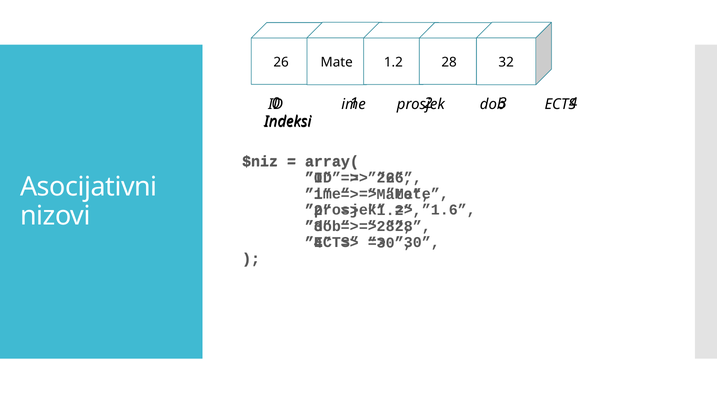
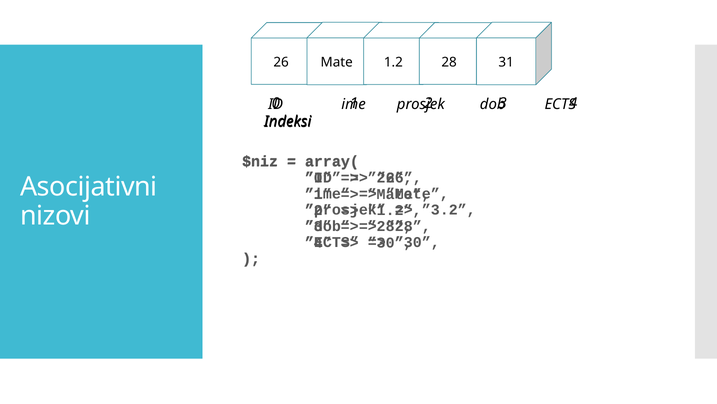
32: 32 -> 31 (506, 62)
”1.6: ”1.6 -> ”3.2 (449, 210)
